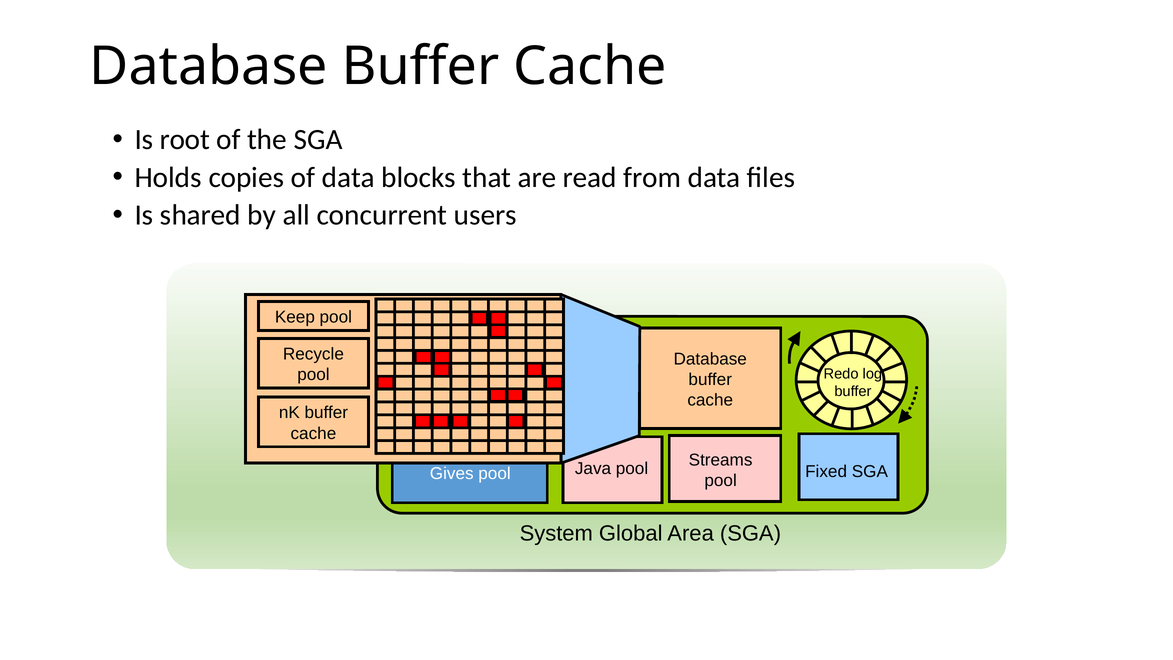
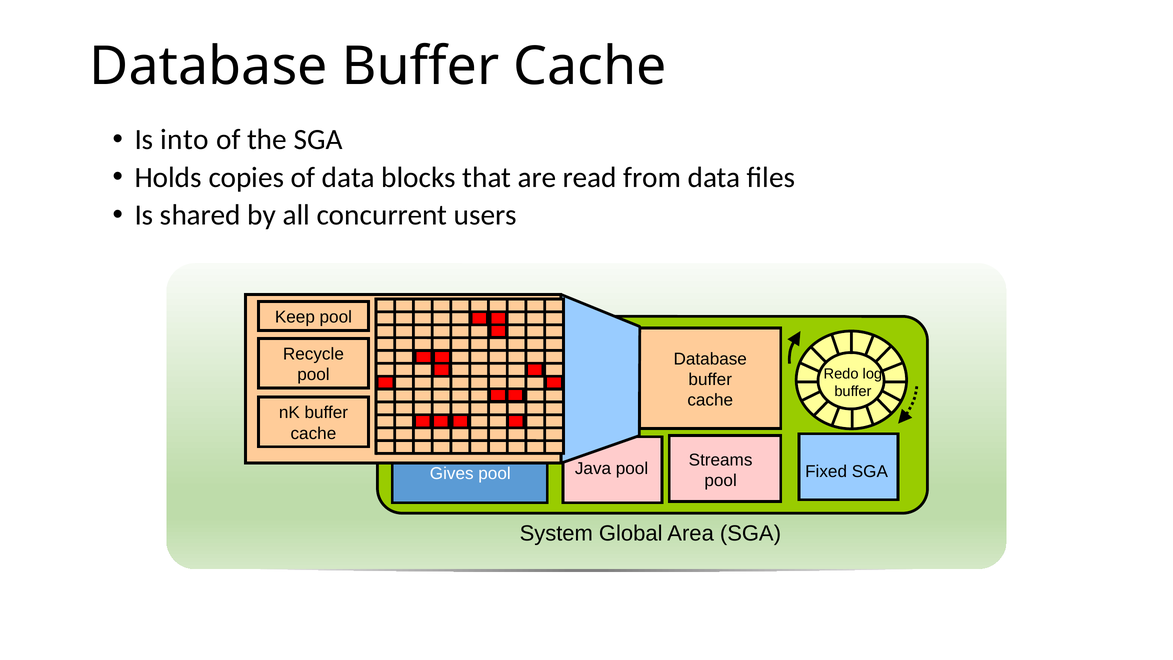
root: root -> into (185, 140)
